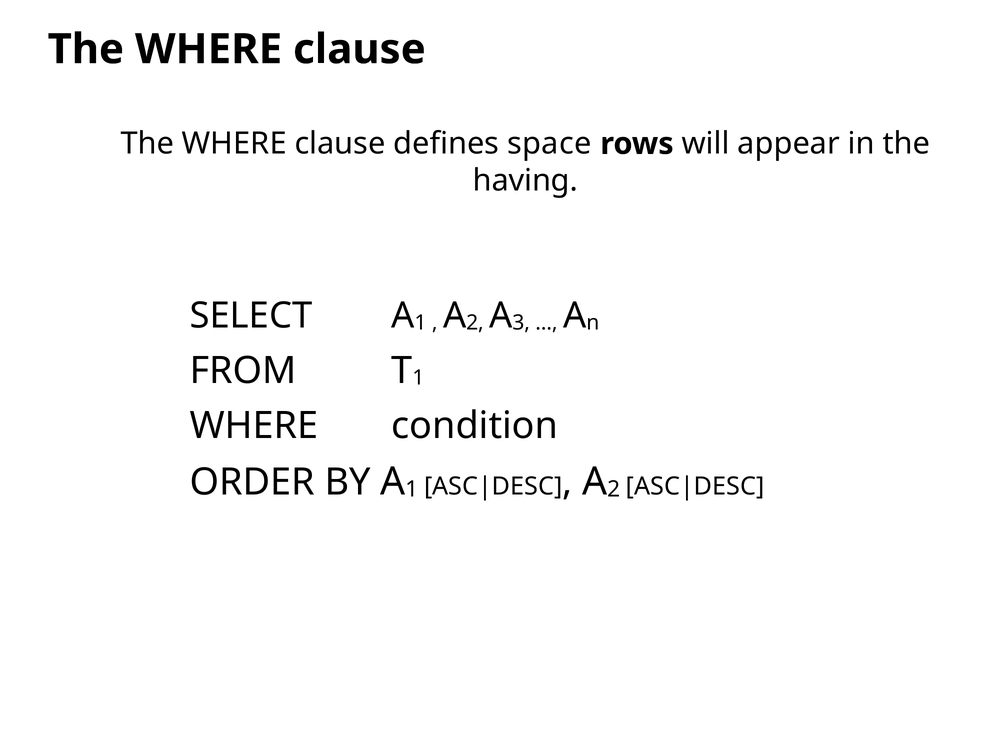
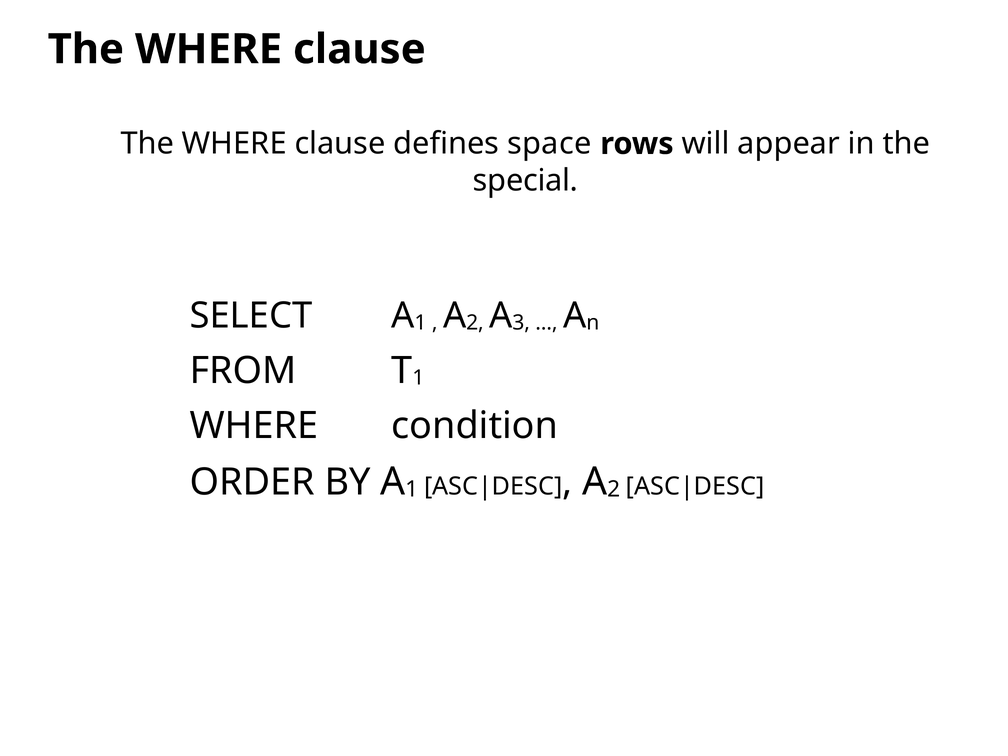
having: having -> special (526, 181)
